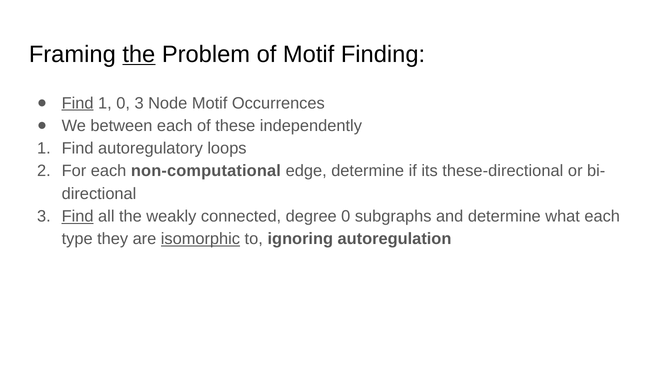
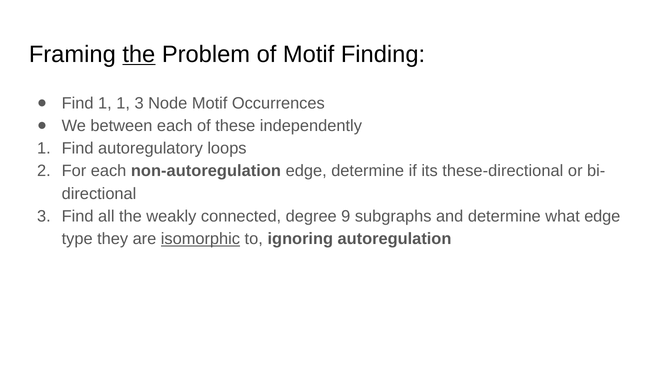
Find underline: present -> none (78, 103)
1 0: 0 -> 1 (123, 103)
non-computational: non-computational -> non-autoregulation (206, 171)
Find underline: present -> none (78, 216)
degree 0: 0 -> 9 (346, 216)
what each: each -> edge (602, 216)
